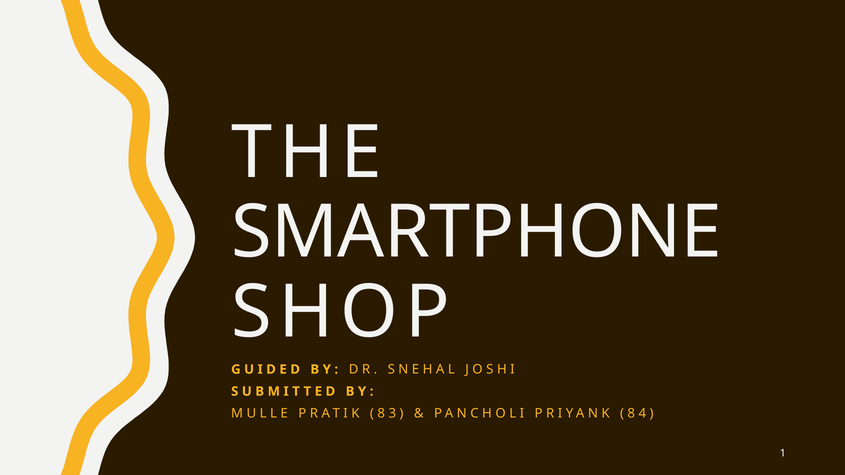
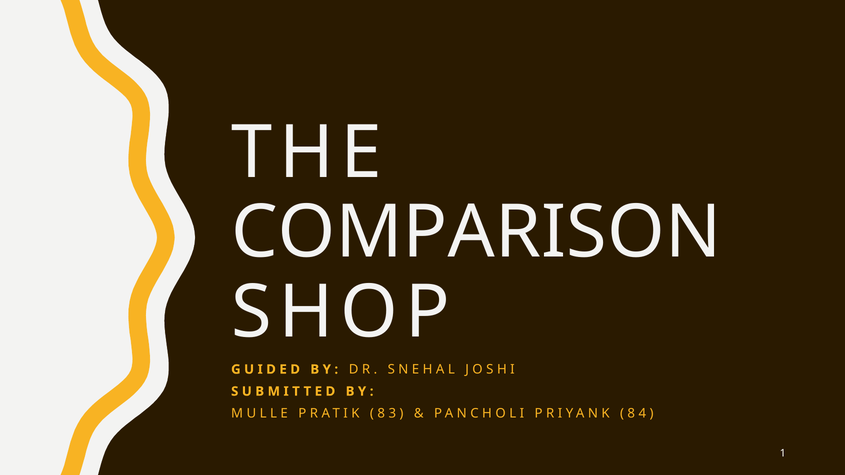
SMARTPHONE: SMARTPHONE -> COMPARISON (476, 233)
